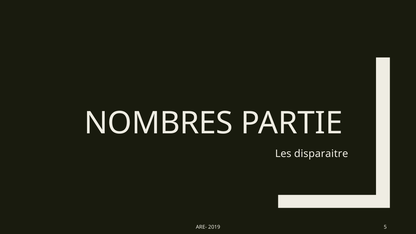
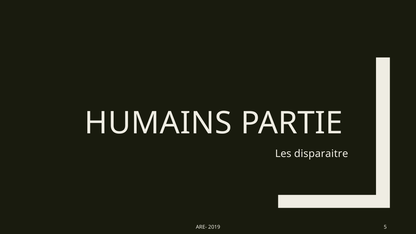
NOMBRES: NOMBRES -> HUMAINS (158, 123)
